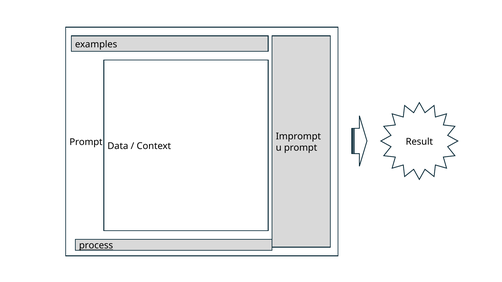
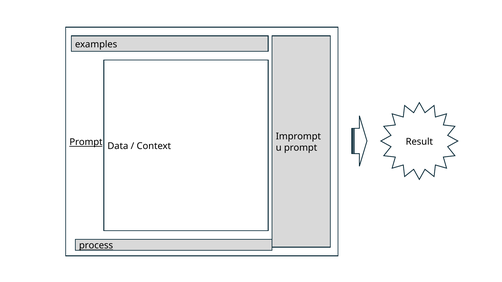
Prompt underline: none -> present (86, 142)
